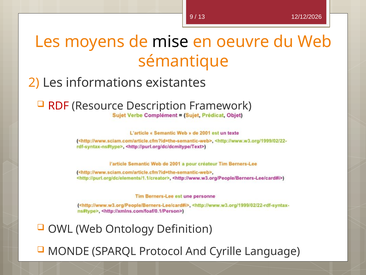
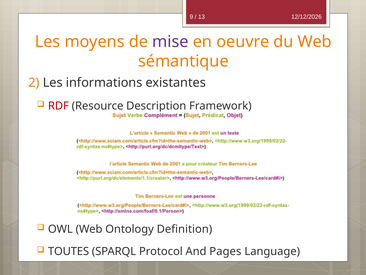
mise colour: black -> purple (170, 42)
MONDE: MONDE -> TOUTES (69, 251)
Cyrille: Cyrille -> Pages (225, 251)
